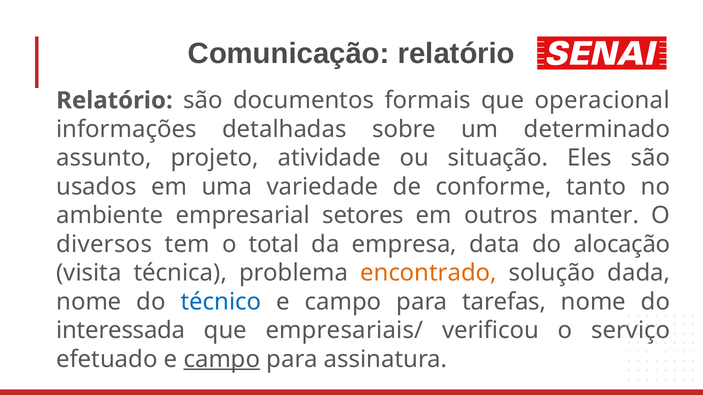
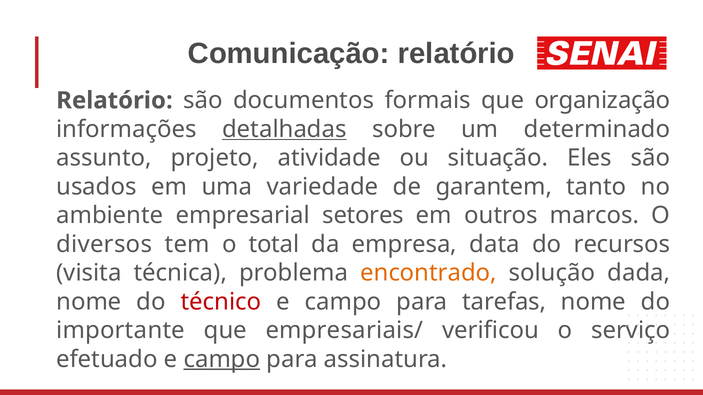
operacional: operacional -> organização (603, 101)
detalhadas underline: none -> present (284, 129)
conforme: conforme -> garantem (494, 187)
manter: manter -> marcos (594, 216)
alocação: alocação -> recursos (622, 244)
técnico colour: blue -> red (221, 302)
interessada: interessada -> importante (121, 331)
